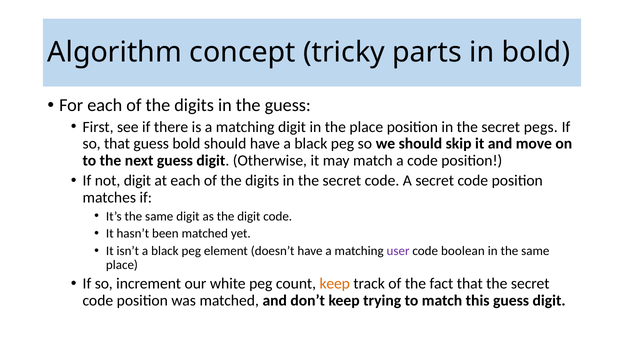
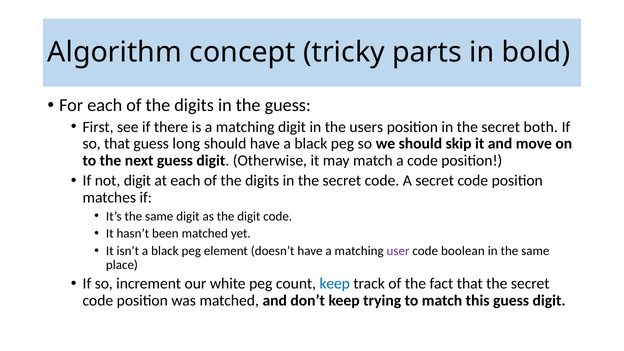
the place: place -> users (366, 127)
pegs: pegs -> both (541, 127)
guess bold: bold -> long (186, 144)
keep colour: orange -> blue (335, 284)
